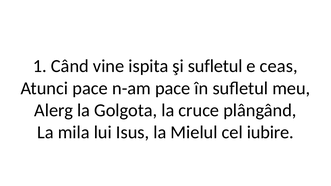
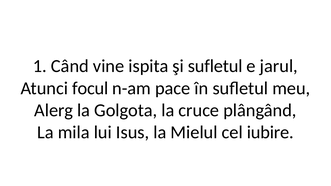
ceas: ceas -> jarul (279, 66)
Atunci pace: pace -> focul (90, 88)
